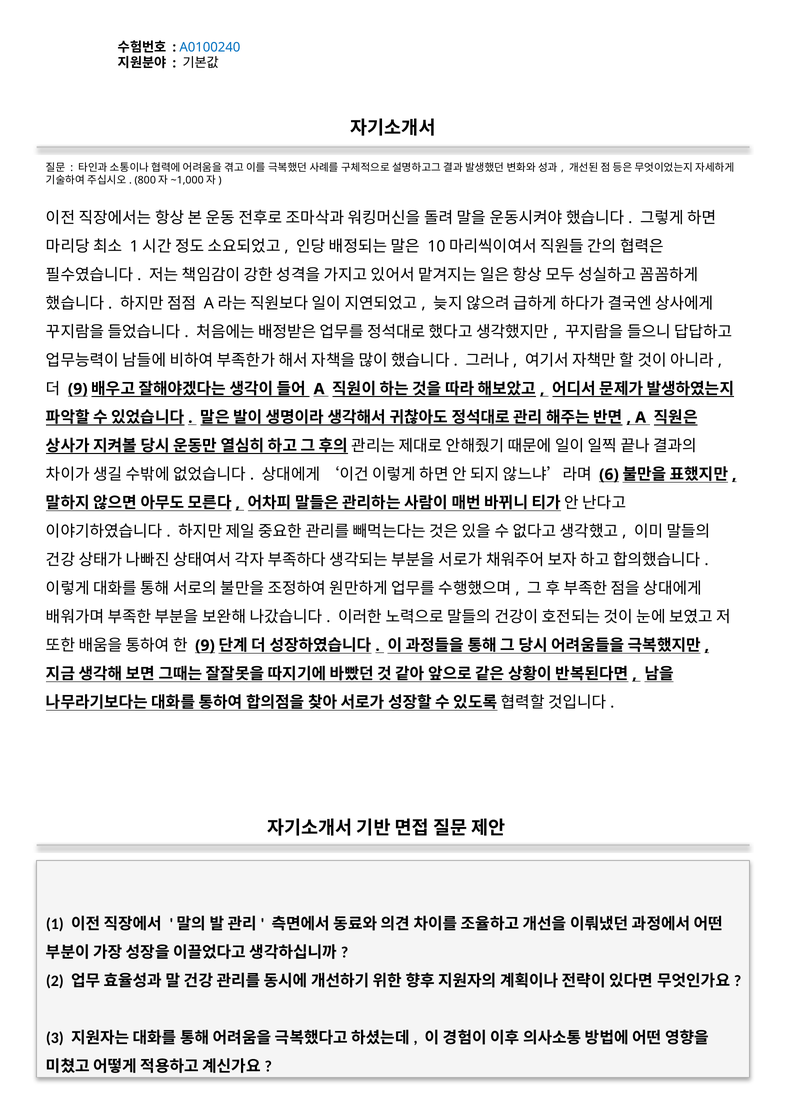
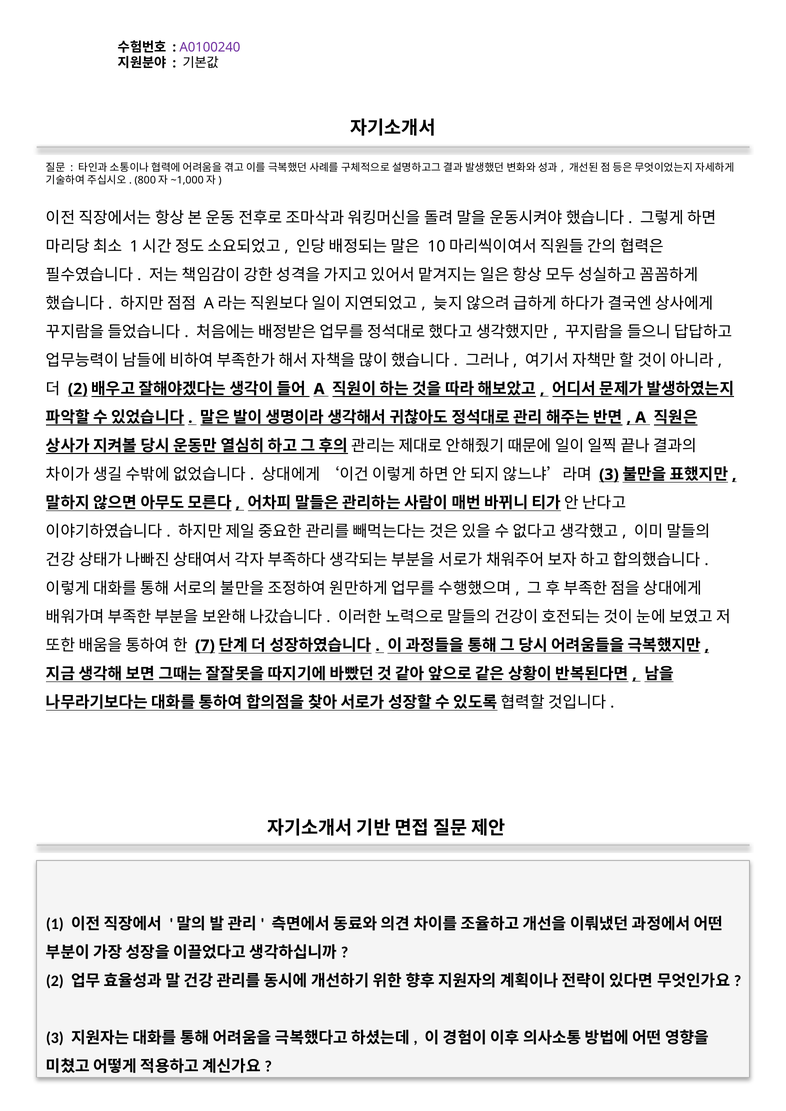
A0100240 colour: blue -> purple (210, 47)
9: 9 -> 2 (78, 389)
6: 6 -> 3 (609, 475)
9: 9 -> 7 (205, 646)
